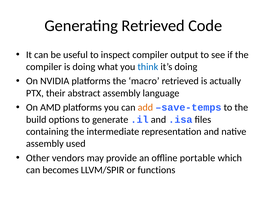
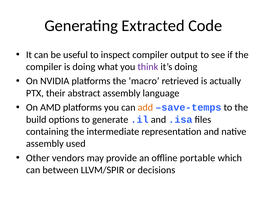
Generating Retrieved: Retrieved -> Extracted (153, 26)
think colour: blue -> purple (148, 67)
becomes: becomes -> between (61, 170)
functions: functions -> decisions (156, 170)
